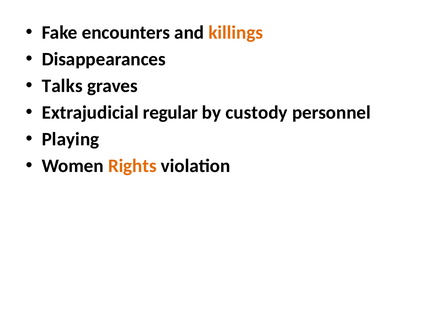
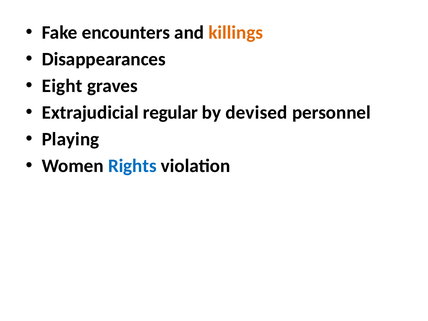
Talks: Talks -> Eight (62, 86)
custody: custody -> devised (256, 113)
Rights colour: orange -> blue (132, 166)
